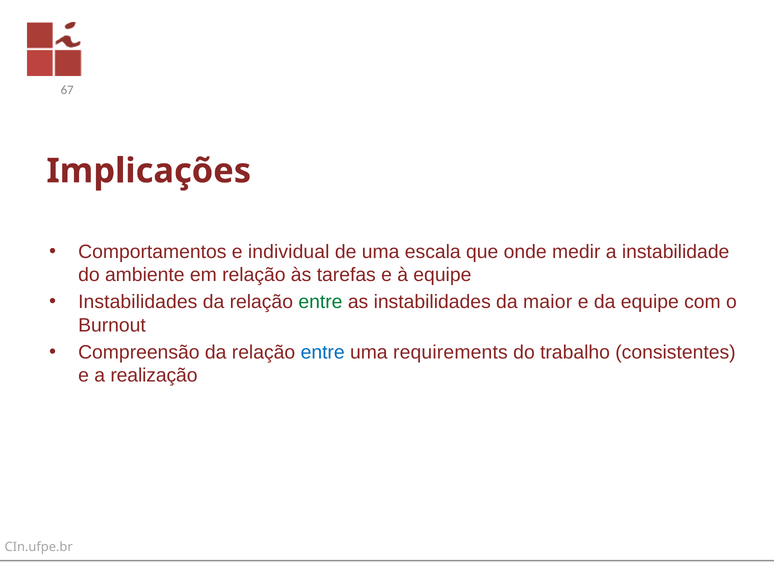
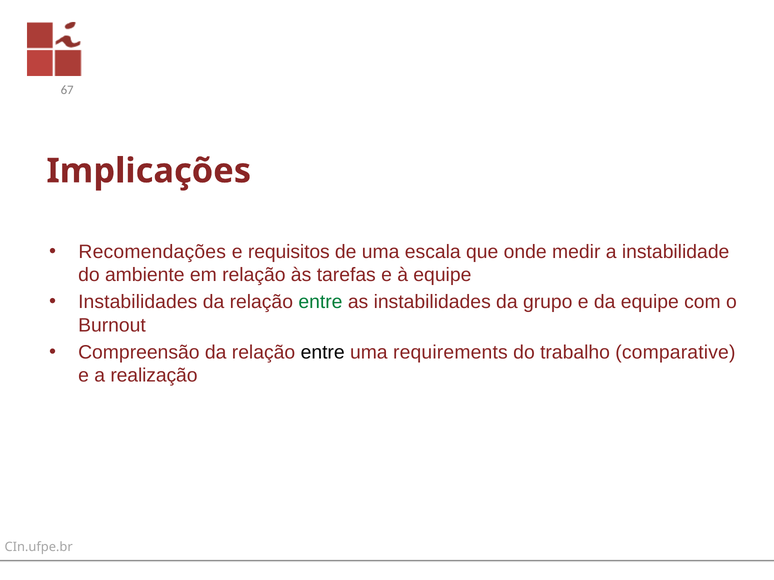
Comportamentos: Comportamentos -> Recomendações (152, 252)
individual: individual -> requisitos (289, 252)
maior: maior -> grupo (548, 302)
entre colour: blue -> black (323, 353)
consistentes: consistentes -> comparative (675, 353)
